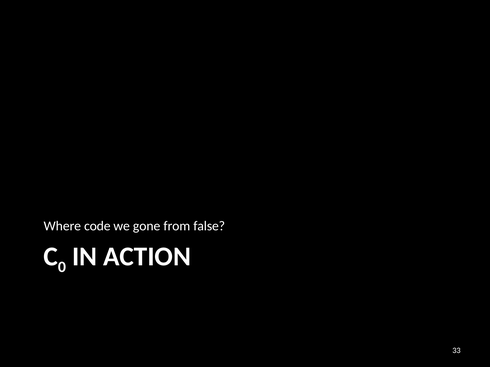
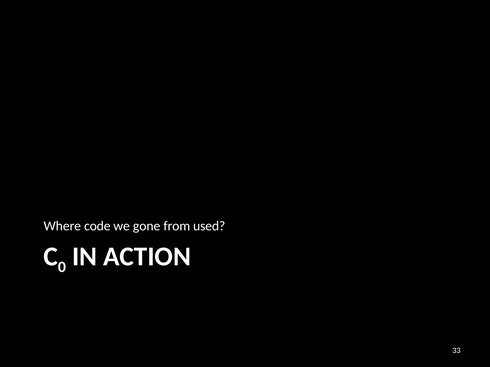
false: false -> used (209, 226)
